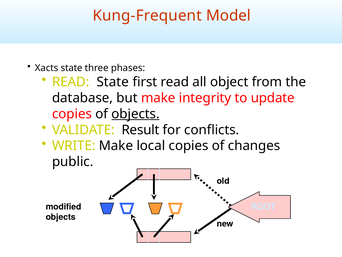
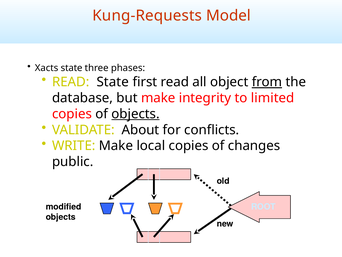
Kung-Frequent: Kung-Frequent -> Kung-Requests (147, 16)
from underline: none -> present (267, 82)
update: update -> limited (273, 98)
Result: Result -> About (141, 130)
